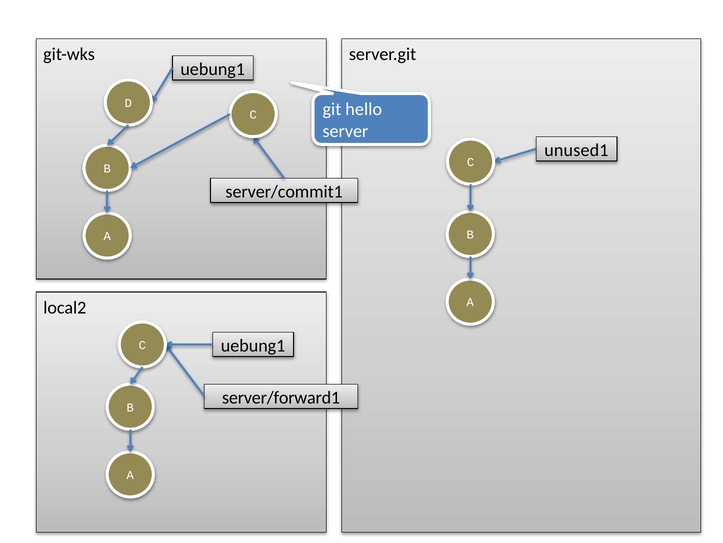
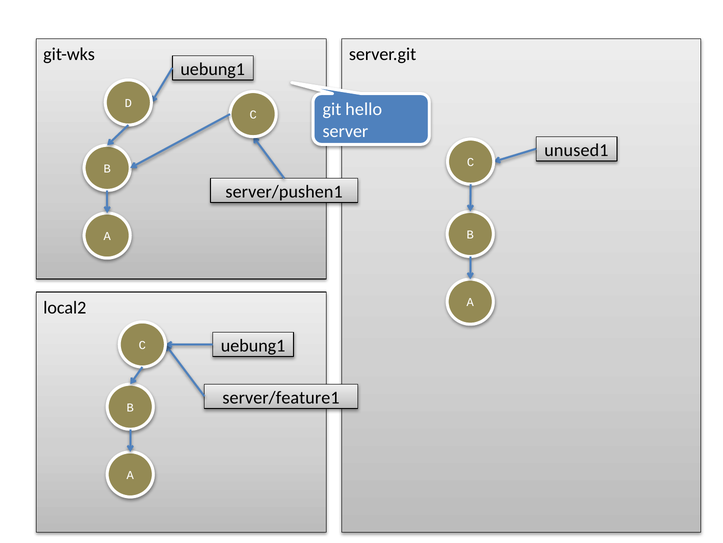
server/commit1: server/commit1 -> server/pushen1 (284, 191)
server/forward1: server/forward1 -> server/feature1 (281, 397)
